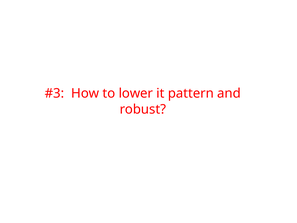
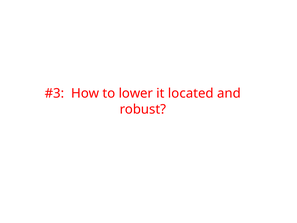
pattern: pattern -> located (191, 93)
